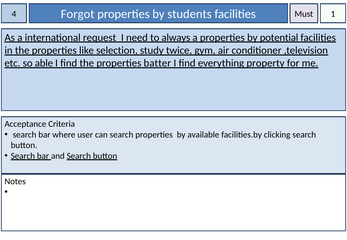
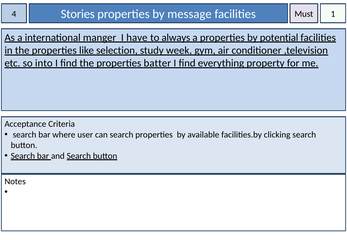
Forgot: Forgot -> Stories (78, 14)
students: students -> message (189, 14)
request: request -> manger (100, 38)
need: need -> have (137, 38)
twice: twice -> week (179, 50)
able: able -> into (44, 63)
